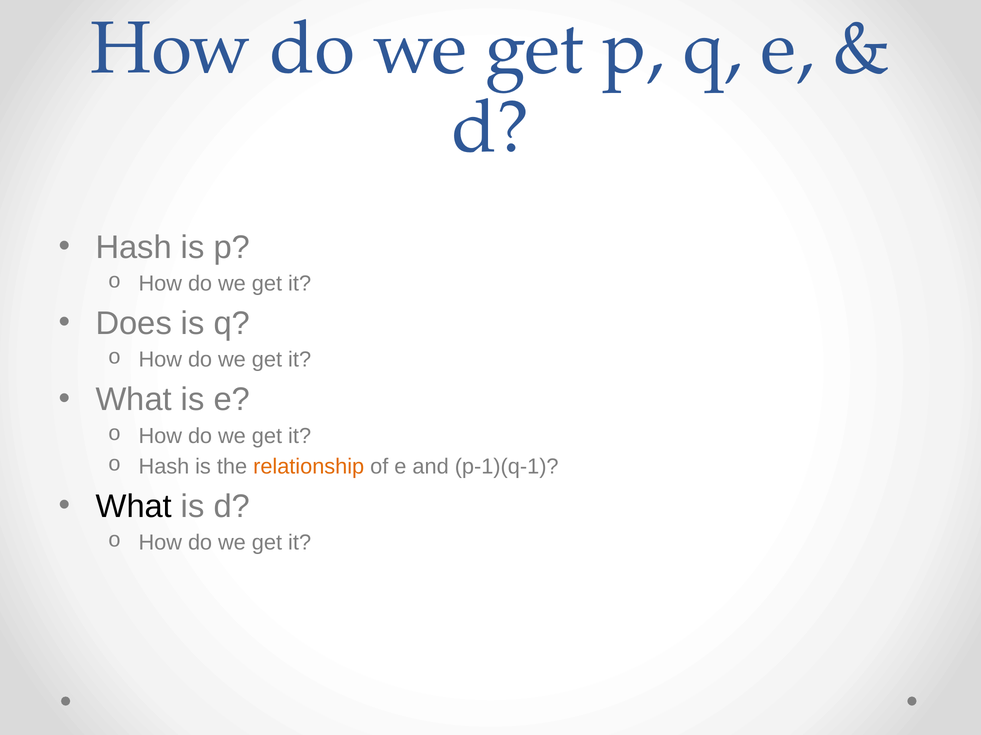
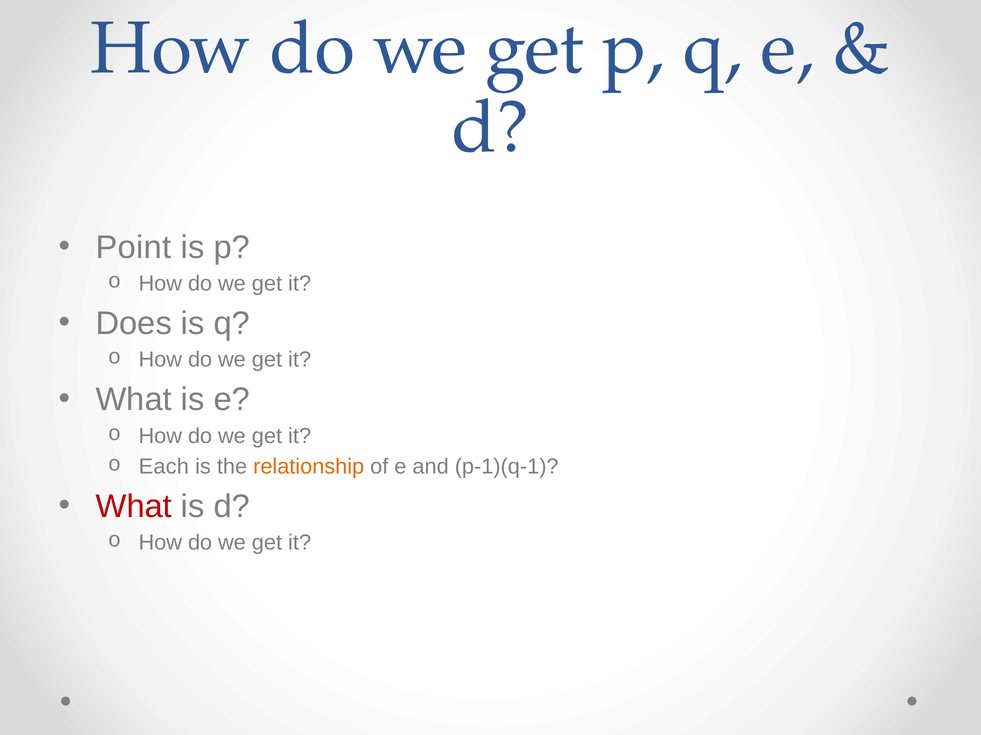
Hash: Hash -> Point (134, 248)
Hash: Hash -> Each (164, 467)
What colour: black -> red (134, 507)
